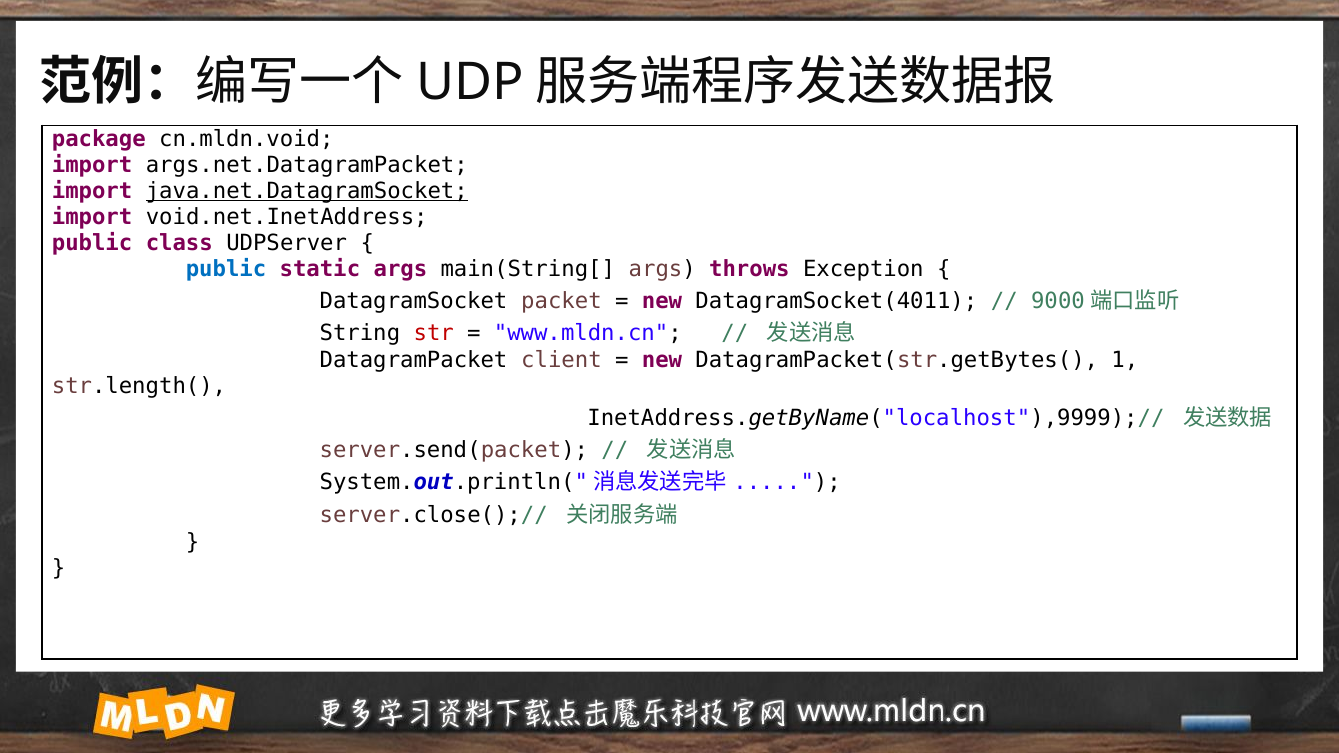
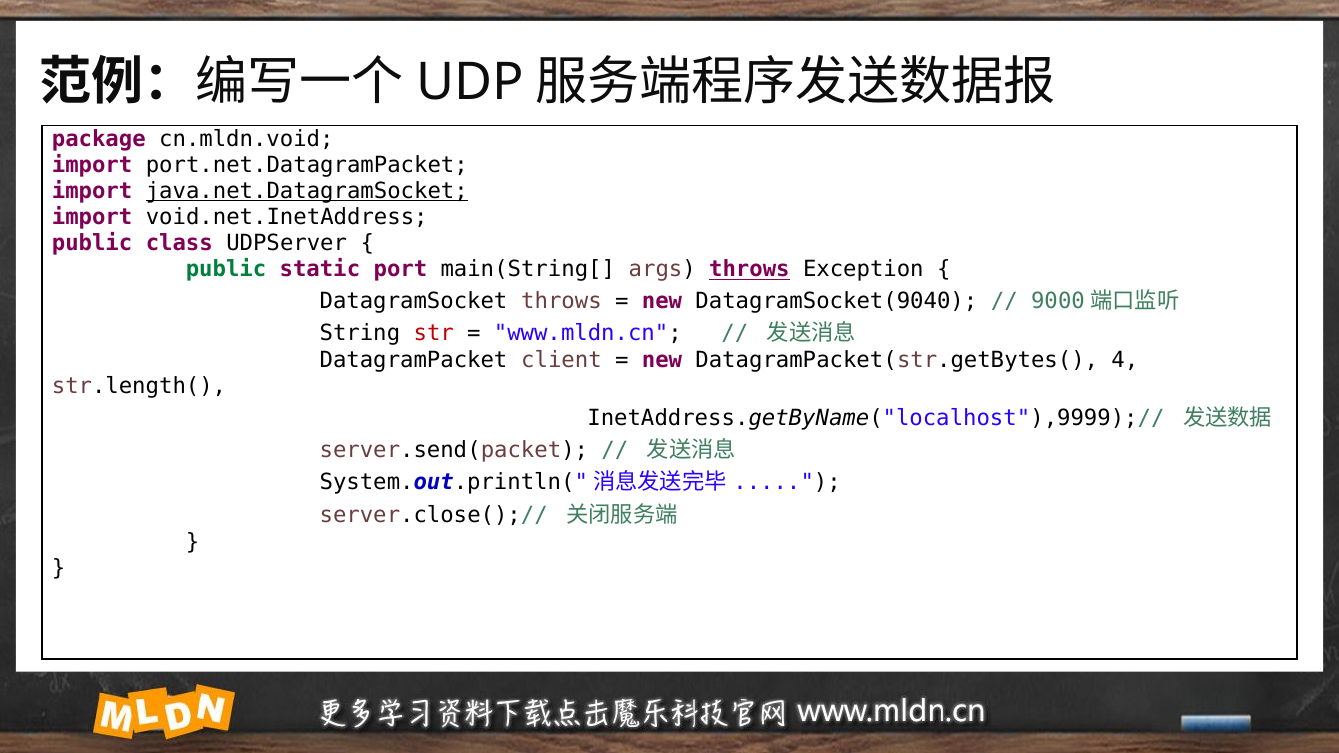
args.net.DatagramPacket: args.net.DatagramPacket -> port.net.DatagramPacket (307, 165)
public colour: blue -> green (226, 270)
static args: args -> port (400, 270)
throws underline: none -> present (749, 270)
DatagramSocket packet: packet -> throws (561, 301)
DatagramSocket(4011: DatagramSocket(4011 -> DatagramSocket(9040 (836, 301)
1: 1 -> 4 (1125, 361)
